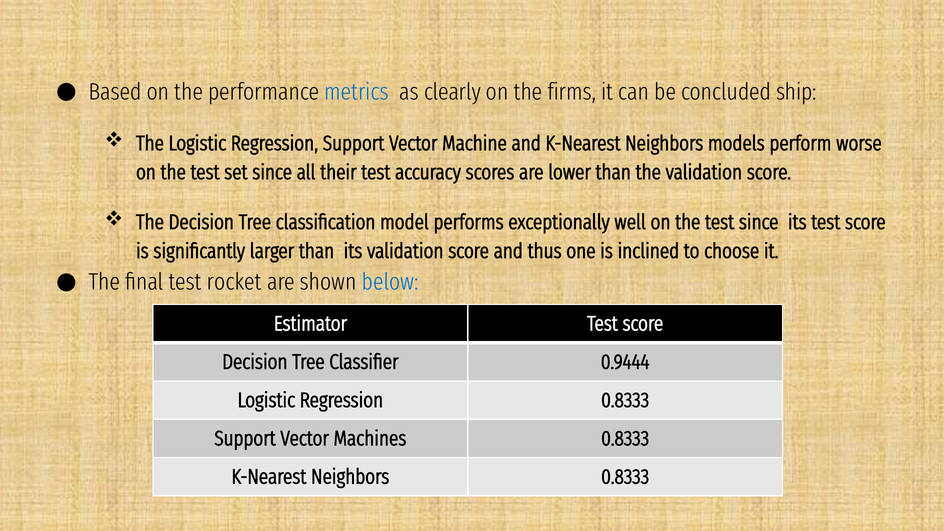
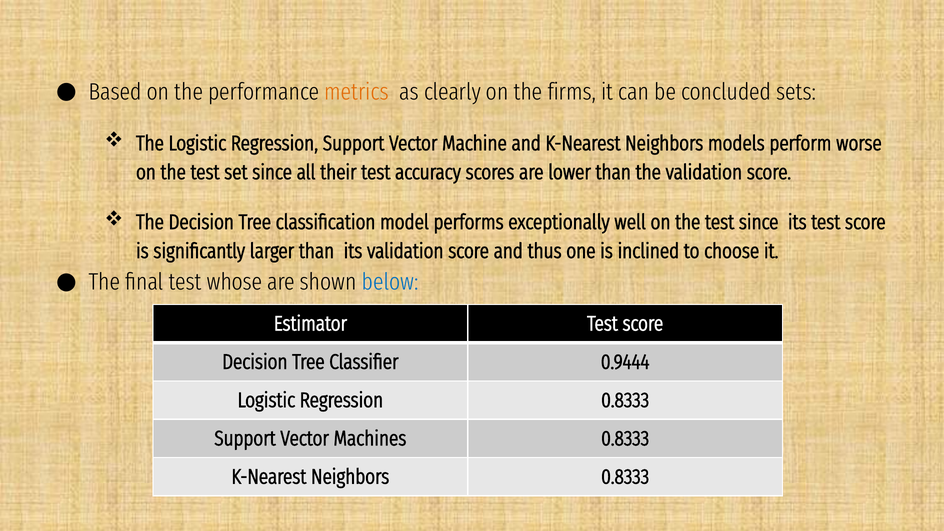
metrics colour: blue -> orange (357, 92)
ship: ship -> sets (796, 92)
rocket: rocket -> whose (234, 282)
